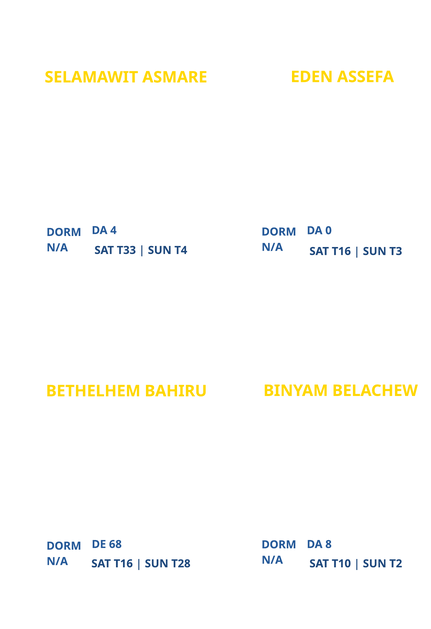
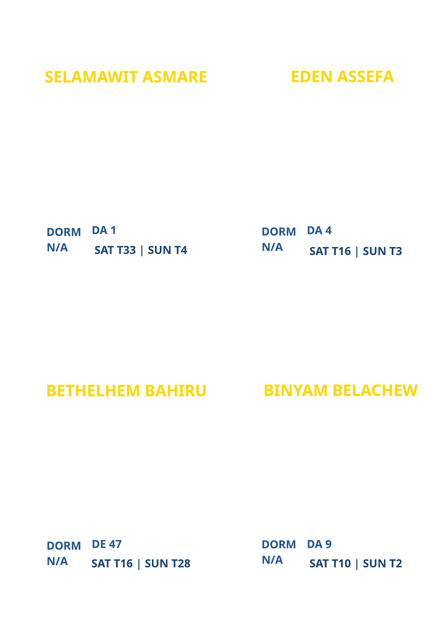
4: 4 -> 1 (113, 231)
0: 0 -> 4 (329, 231)
68: 68 -> 47 (115, 545)
8: 8 -> 9 (329, 545)
